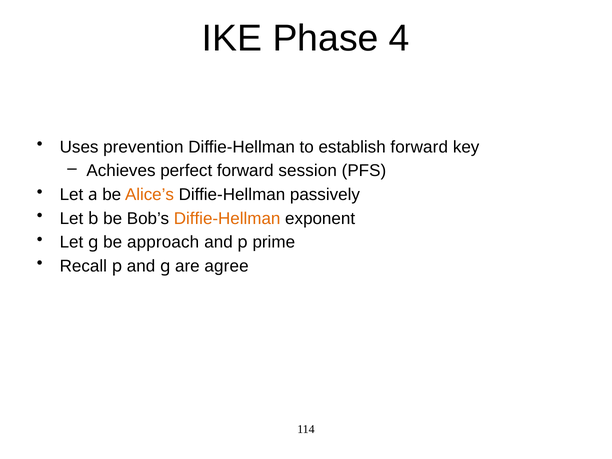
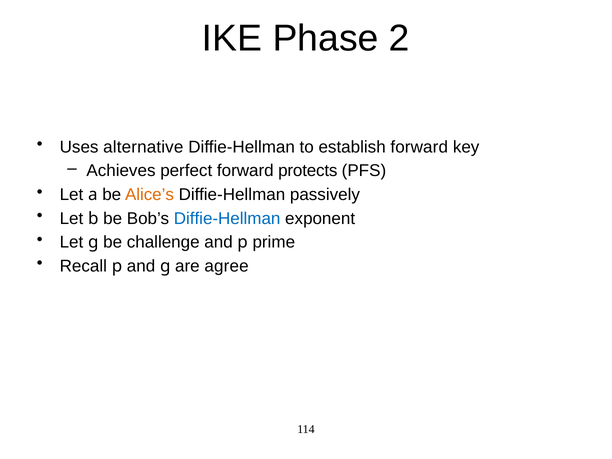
4: 4 -> 2 (399, 38)
prevention: prevention -> alternative (143, 147)
session: session -> protects (308, 171)
Diffie-Hellman colour: orange -> blue (227, 218)
approach: approach -> challenge (163, 242)
